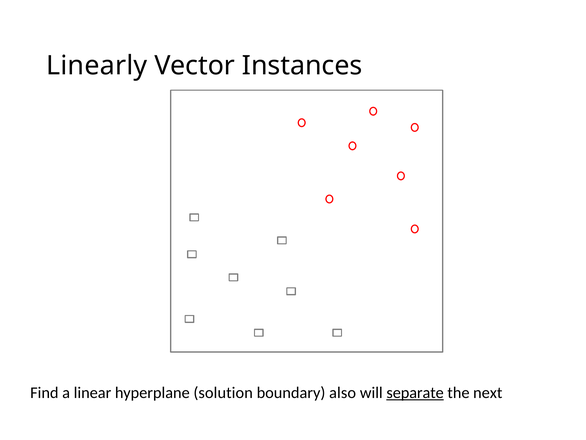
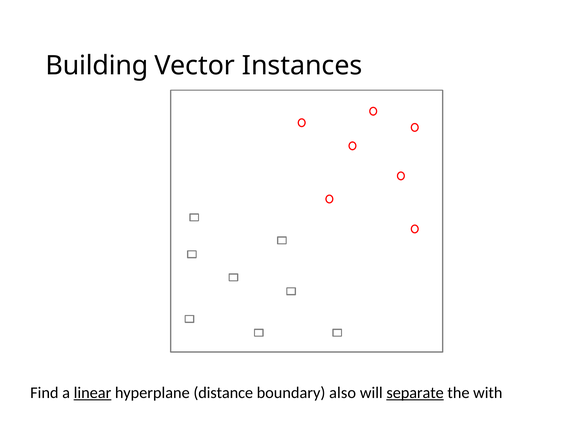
Linearly: Linearly -> Building (97, 66)
linear underline: none -> present (93, 392)
solution: solution -> distance (223, 392)
next: next -> with (488, 392)
